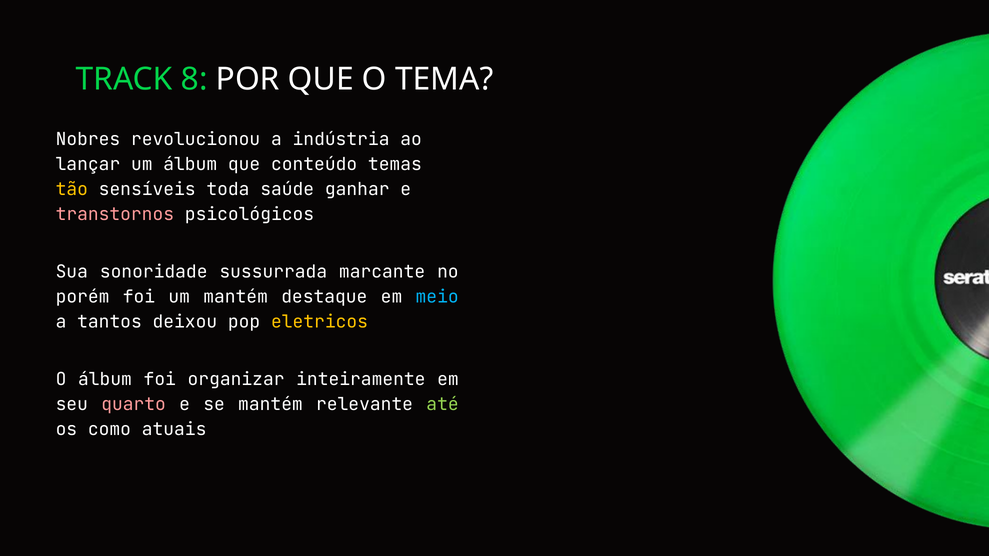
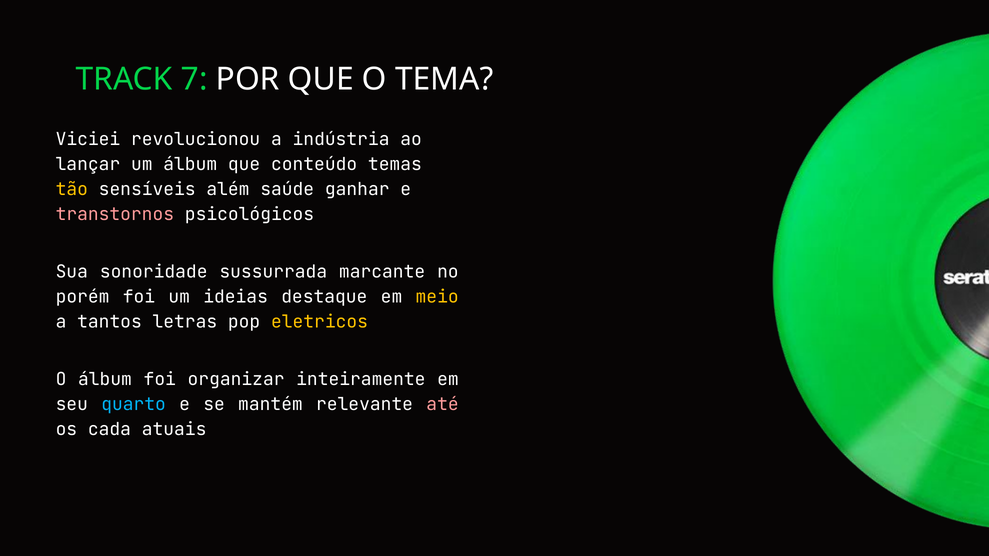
8: 8 -> 7 (194, 79)
Nobres: Nobres -> Viciei (88, 139)
toda: toda -> além (228, 190)
um mantém: mantém -> ideias (236, 297)
meio colour: light blue -> yellow (437, 297)
deixou: deixou -> letras (185, 322)
quarto colour: pink -> light blue (134, 405)
até colour: light green -> pink (443, 405)
como: como -> cada (109, 430)
